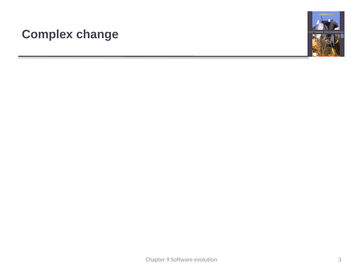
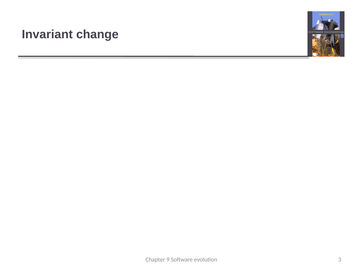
Complex: Complex -> Invariant (47, 34)
